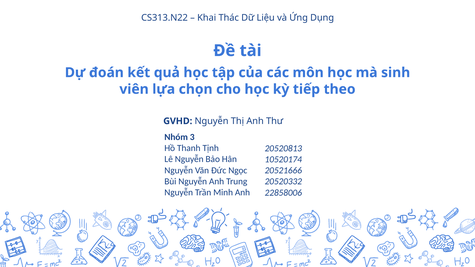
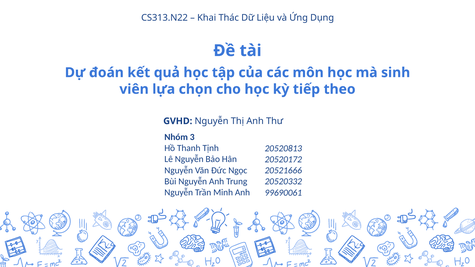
10520174: 10520174 -> 20520172 (283, 160)
22858006: 22858006 -> 99690061 (283, 193)
